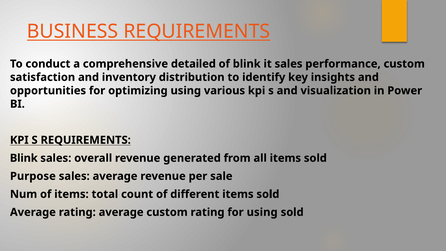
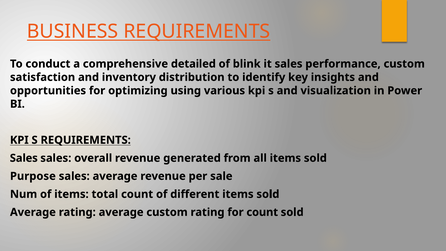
Blink: Blink -> Sales (24, 158)
for using: using -> count (262, 212)
